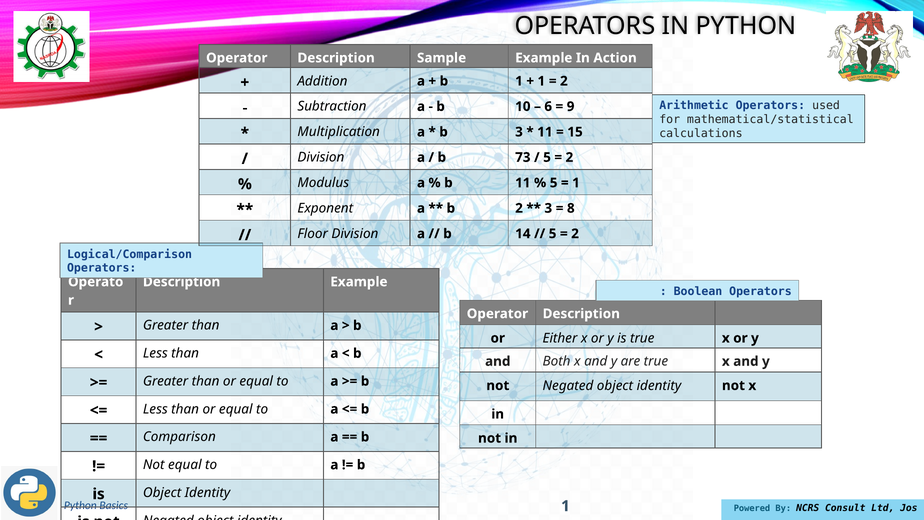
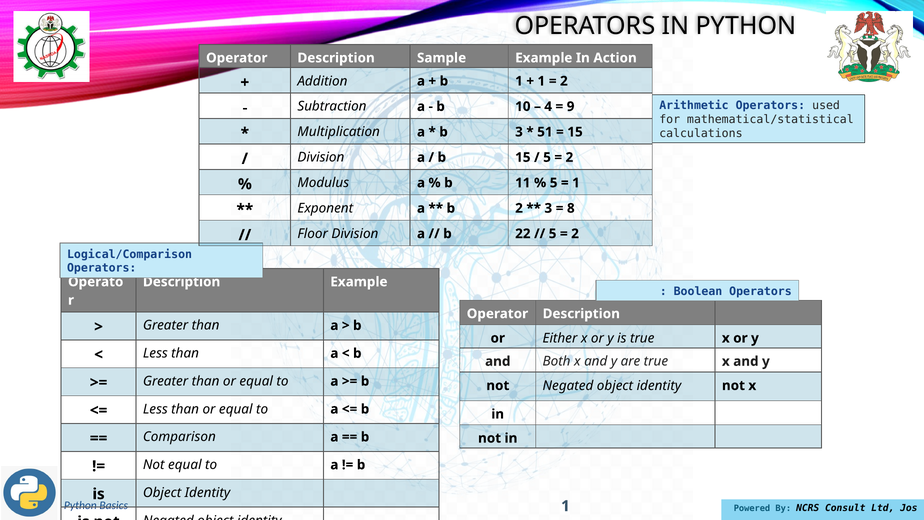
6: 6 -> 4 (548, 106)
11: 11 -> 51 (545, 132)
b 73: 73 -> 15 (523, 157)
14: 14 -> 22 (523, 234)
